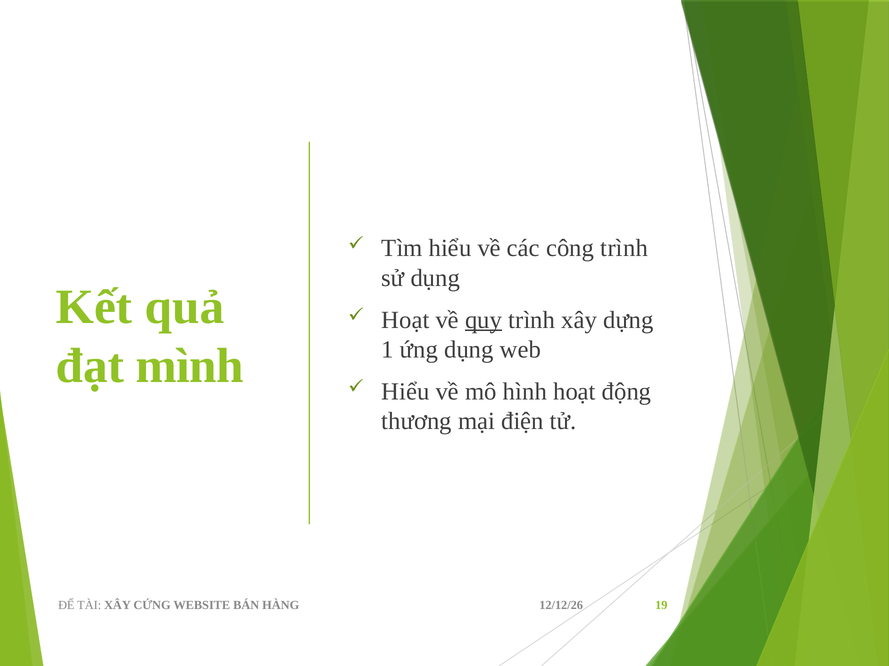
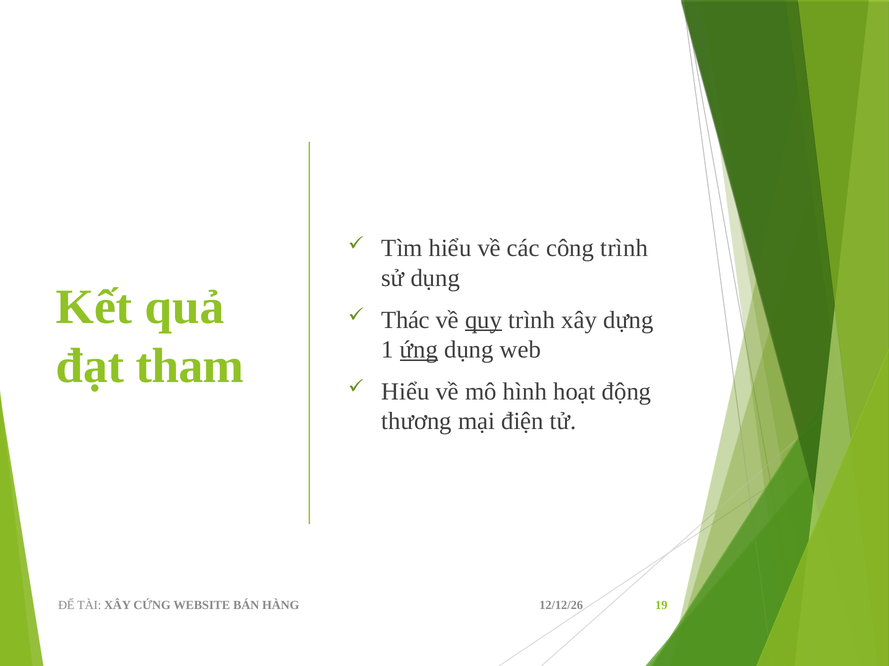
Hoạt: Hoạt -> Thác (406, 320)
ứng underline: none -> present (419, 350)
mình: mình -> tham (190, 366)
